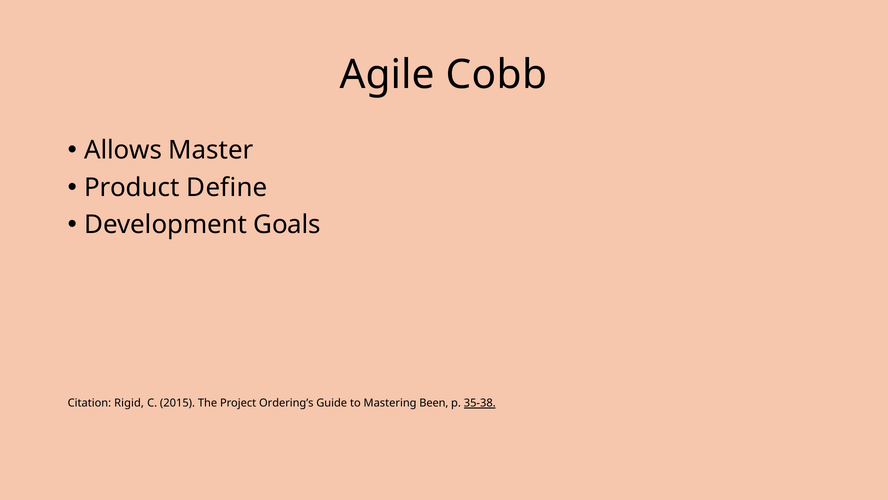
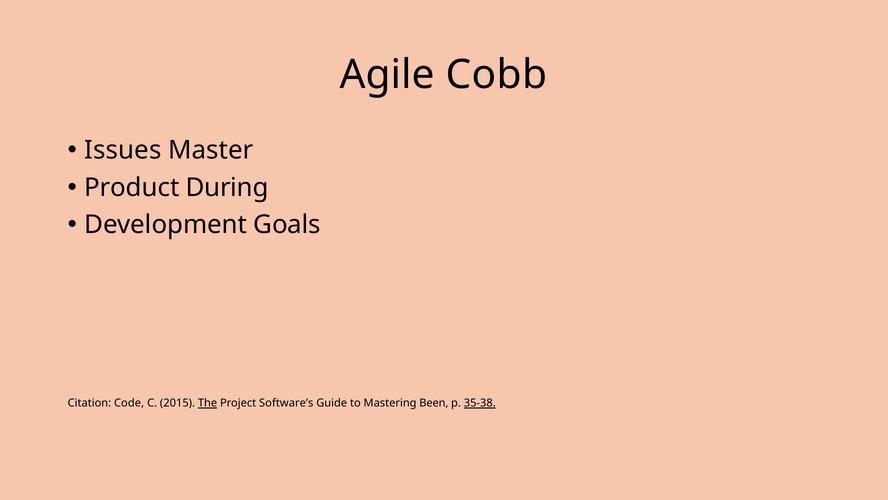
Allows: Allows -> Issues (123, 150)
Define: Define -> During (227, 187)
Rigid: Rigid -> Code (129, 403)
The underline: none -> present (208, 403)
Ordering’s: Ordering’s -> Software’s (286, 403)
